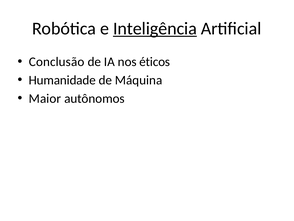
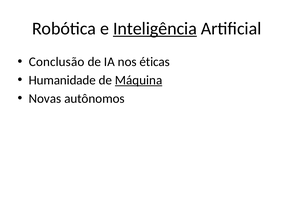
éticos: éticos -> éticas (155, 62)
Máquina underline: none -> present (139, 80)
Maior: Maior -> Novas (45, 98)
